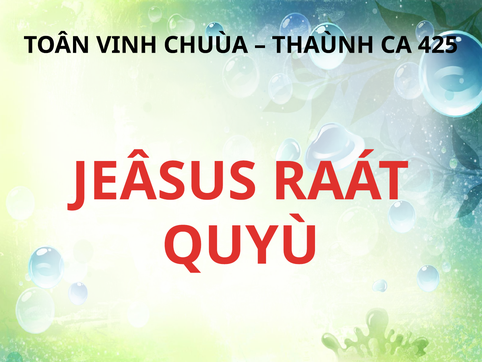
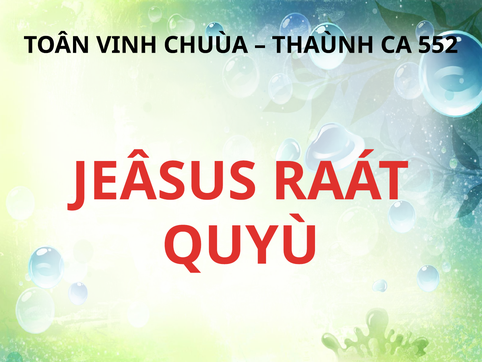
425: 425 -> 552 (438, 45)
